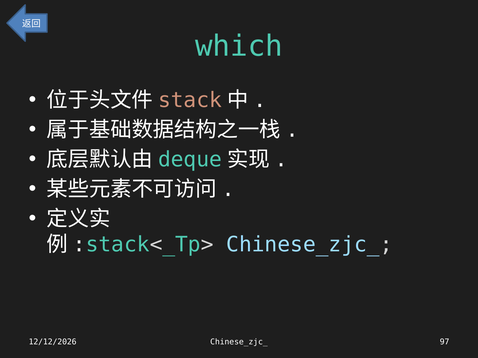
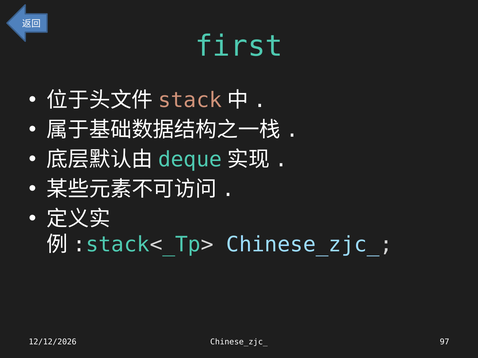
which: which -> first (239, 46)
